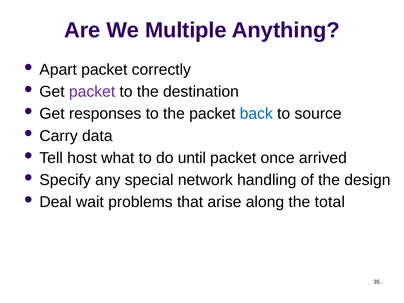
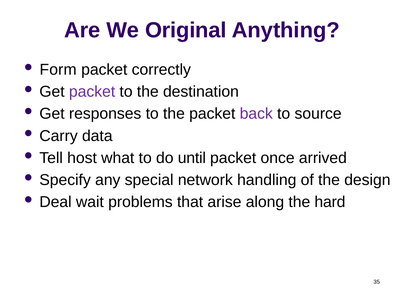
Multiple: Multiple -> Original (186, 30)
Apart: Apart -> Form (58, 70)
back colour: blue -> purple (256, 114)
total: total -> hard (330, 202)
